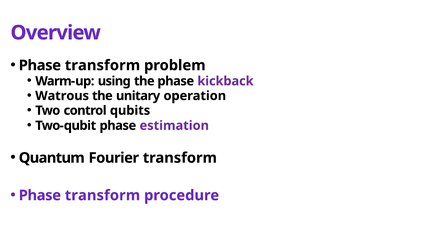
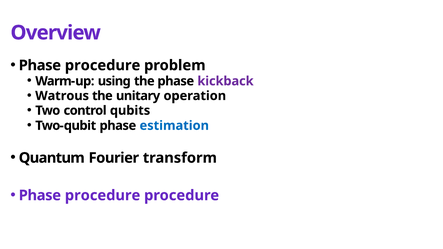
transform: transform -> procedure (103, 65)
estimation colour: purple -> blue (174, 126)
transform: transform -> procedure (103, 196)
